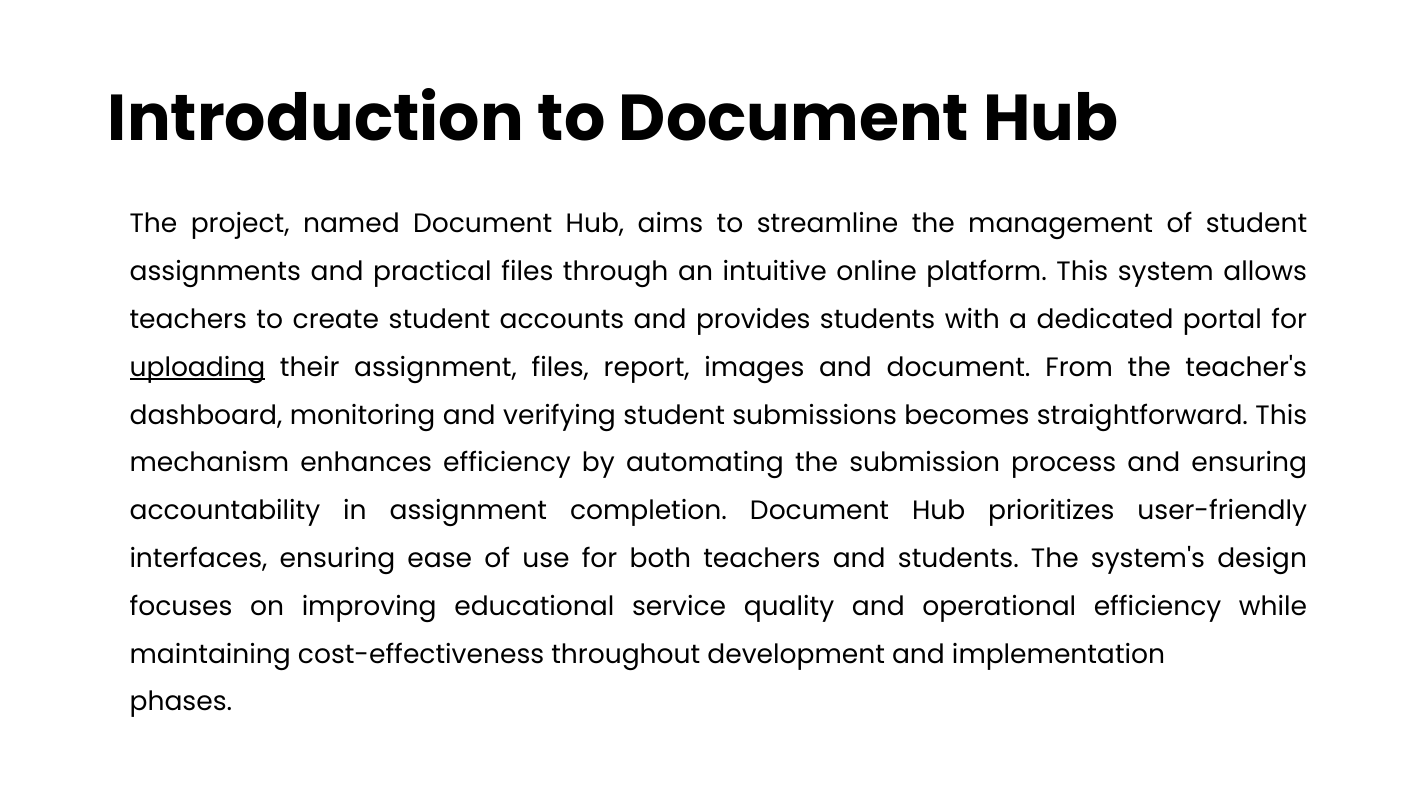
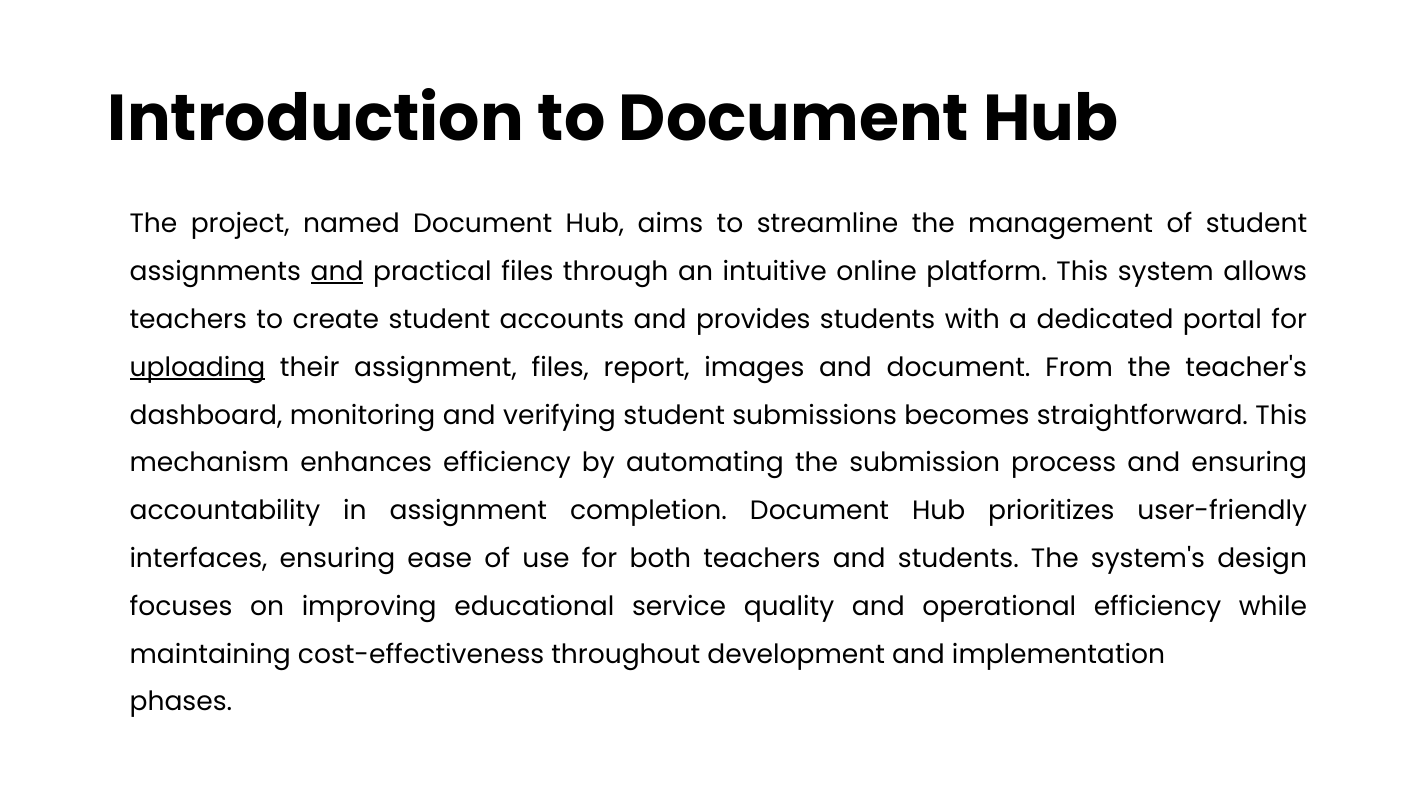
and underline: none -> present (337, 272)
